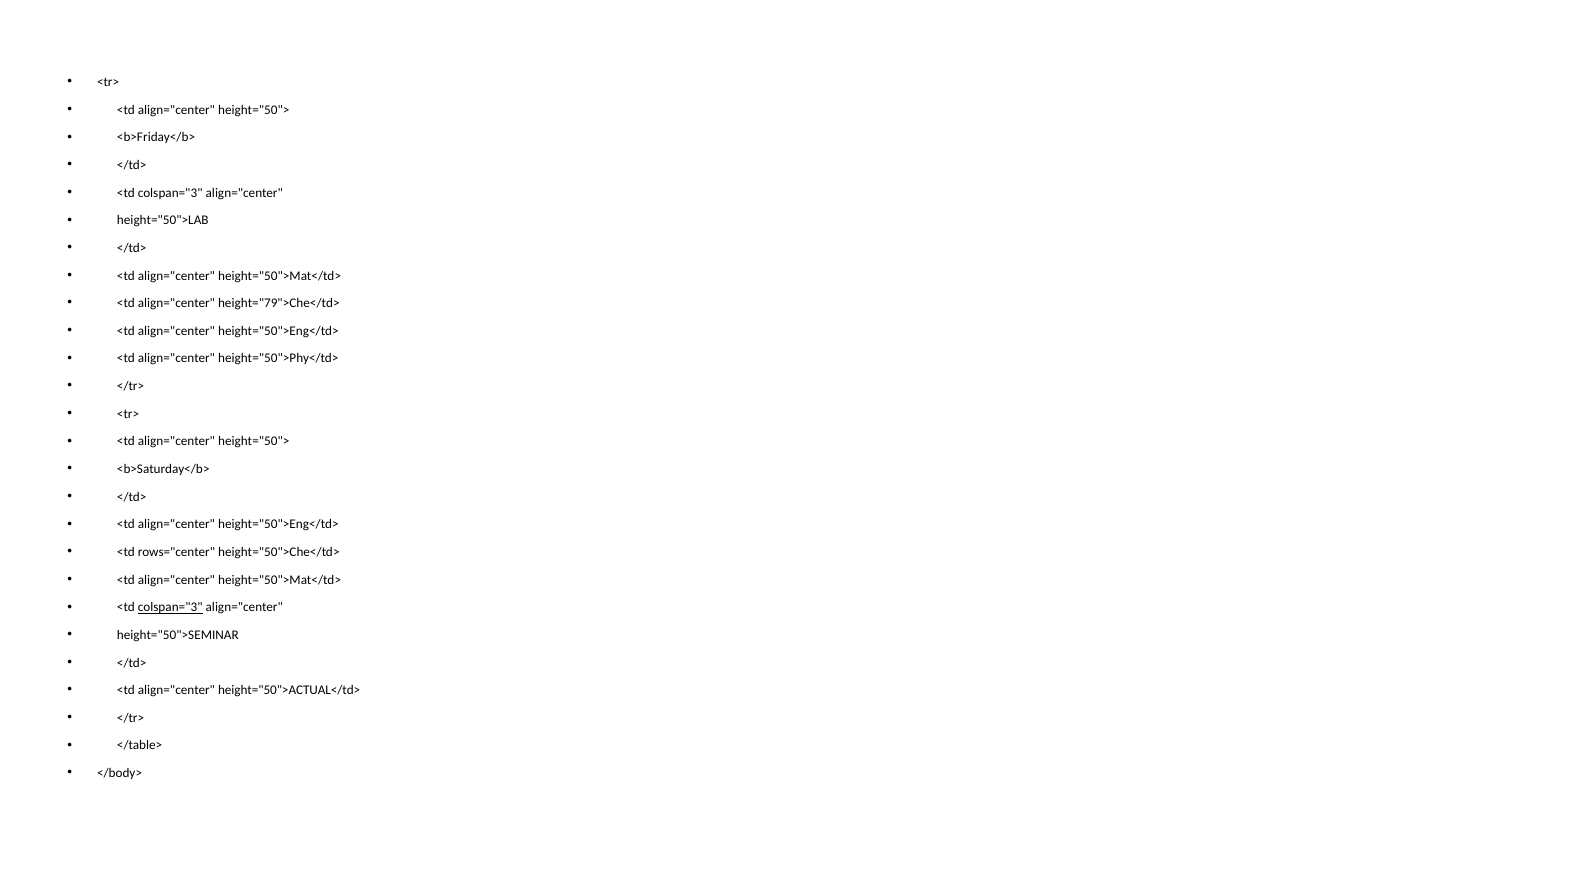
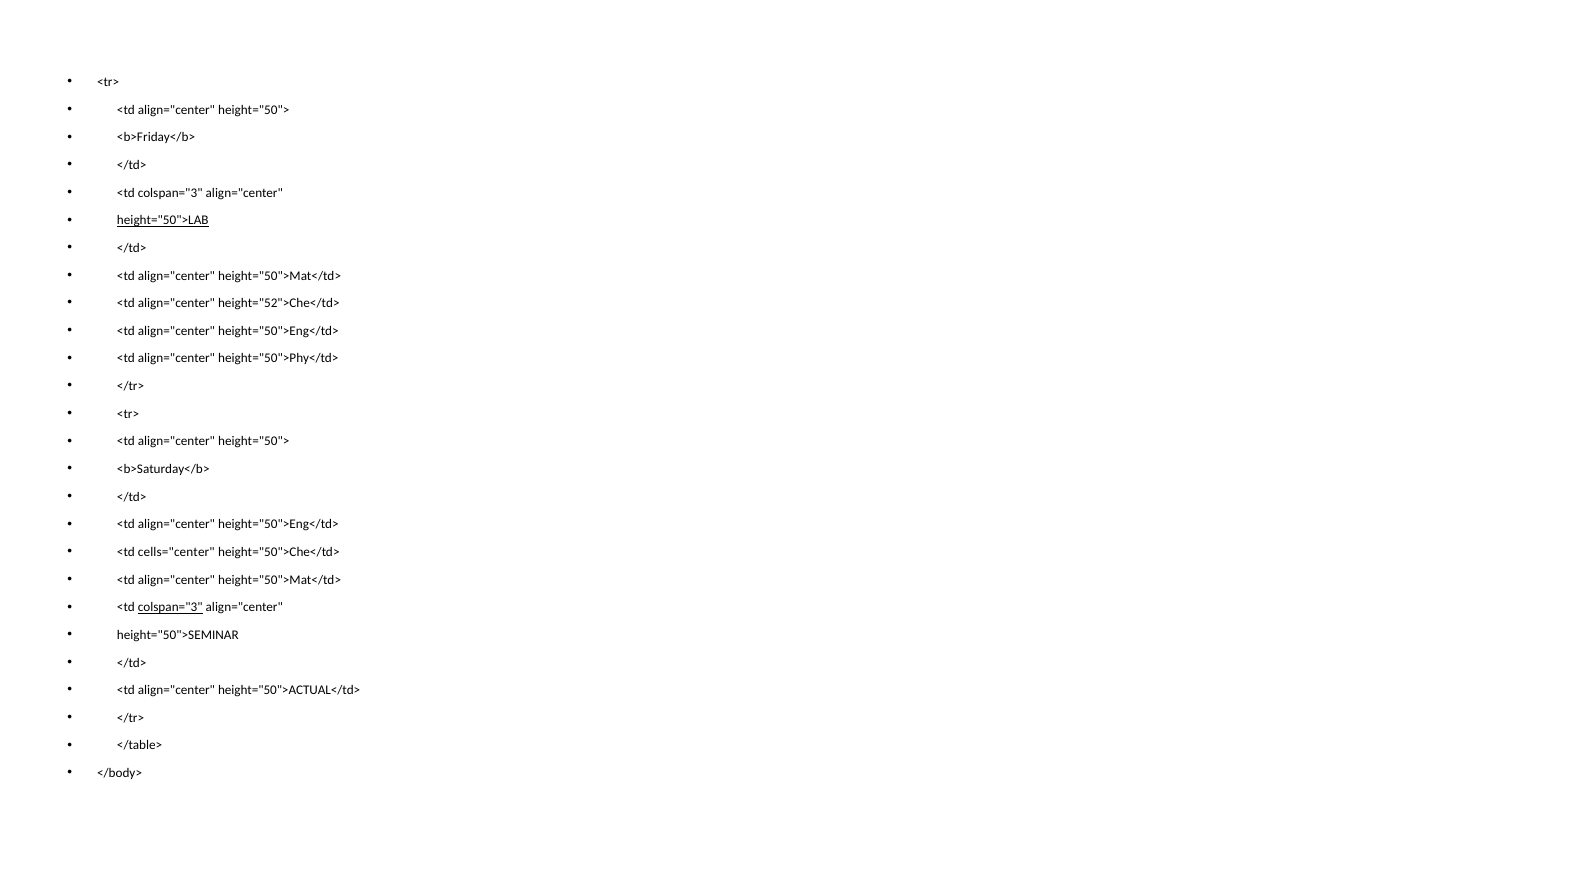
height="50">LAB underline: none -> present (163, 221)
height="79">Che</td>: height="79">Che</td> -> height="52">Che</td> (279, 303)
rows="center: rows="center -> cells="center (176, 552)
